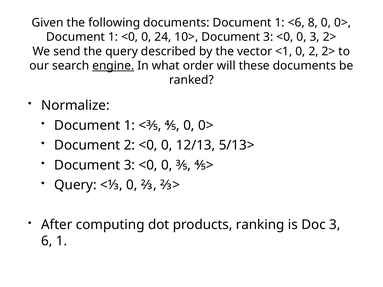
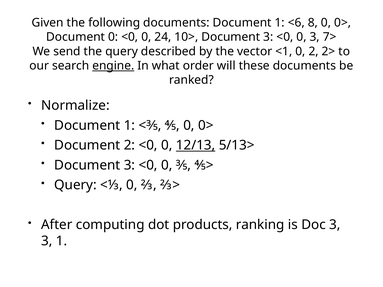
1: 1 -> 0 (113, 37)
3 2>: 2> -> 7> (330, 37)
12/13 underline: none -> present (196, 145)
6: 6 -> 3 (47, 241)
